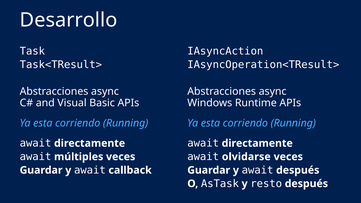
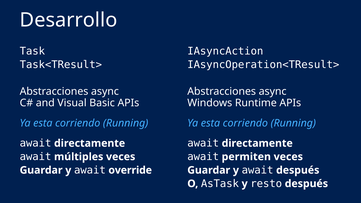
olvidarse: olvidarse -> permiten (246, 157)
callback: callback -> override (130, 170)
